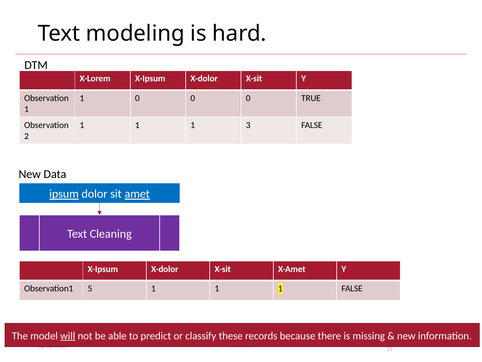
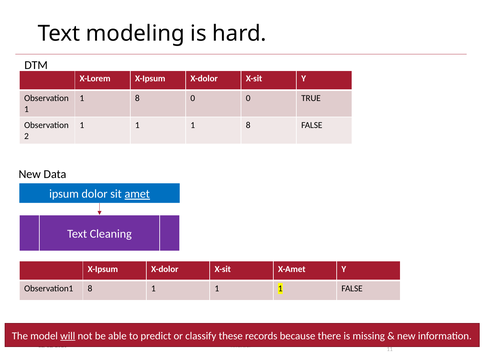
0: 0 -> 8 (137, 98)
1 1 1 3: 3 -> 8 (248, 125)
ipsum underline: present -> none (64, 194)
Observation1 5: 5 -> 8 (90, 288)
